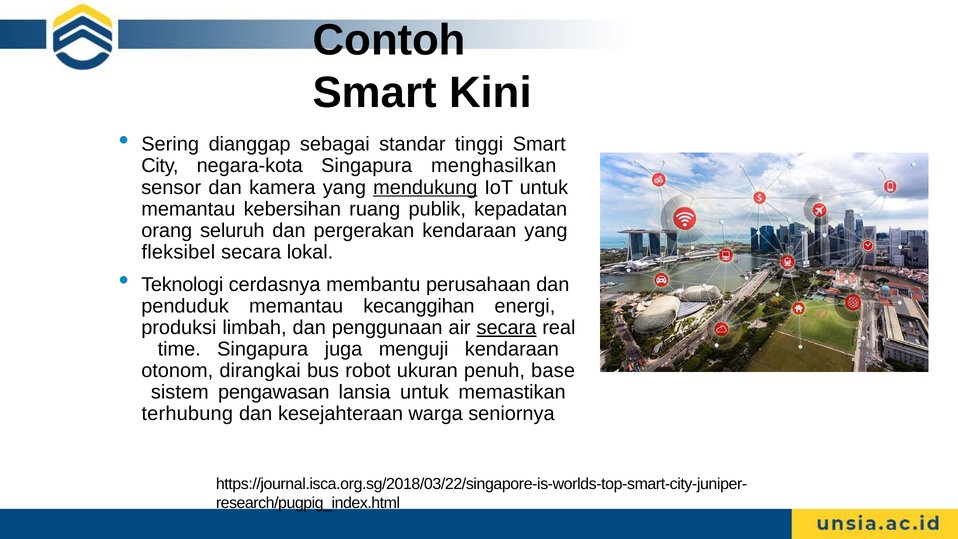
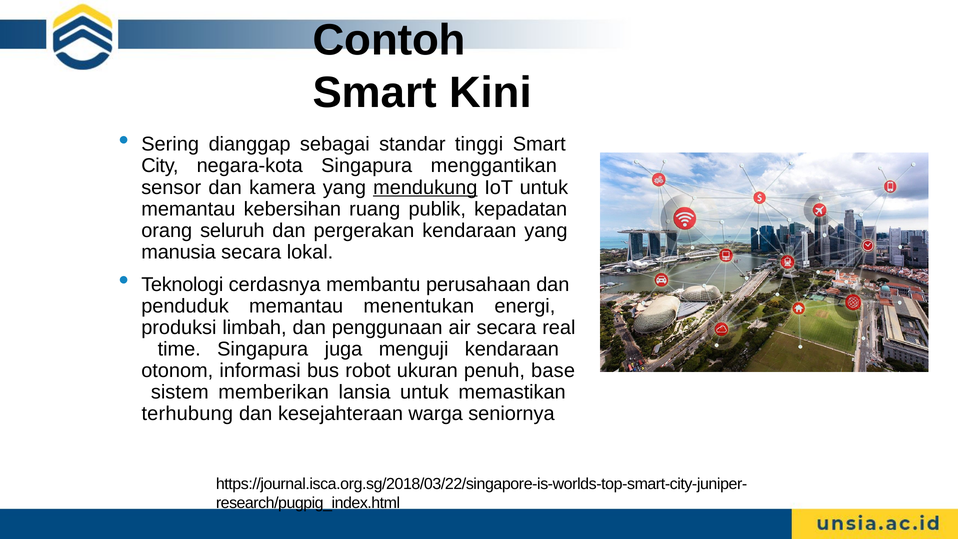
menghasilkan: menghasilkan -> menggantikan (494, 166)
fleksibel: fleksibel -> manusia (179, 252)
kecanggihan: kecanggihan -> menentukan (419, 306)
secara underline: present -> none (506, 328)
dirangkai: dirangkai -> informasi (260, 371)
pengawasan: pengawasan -> memberikan (274, 392)
